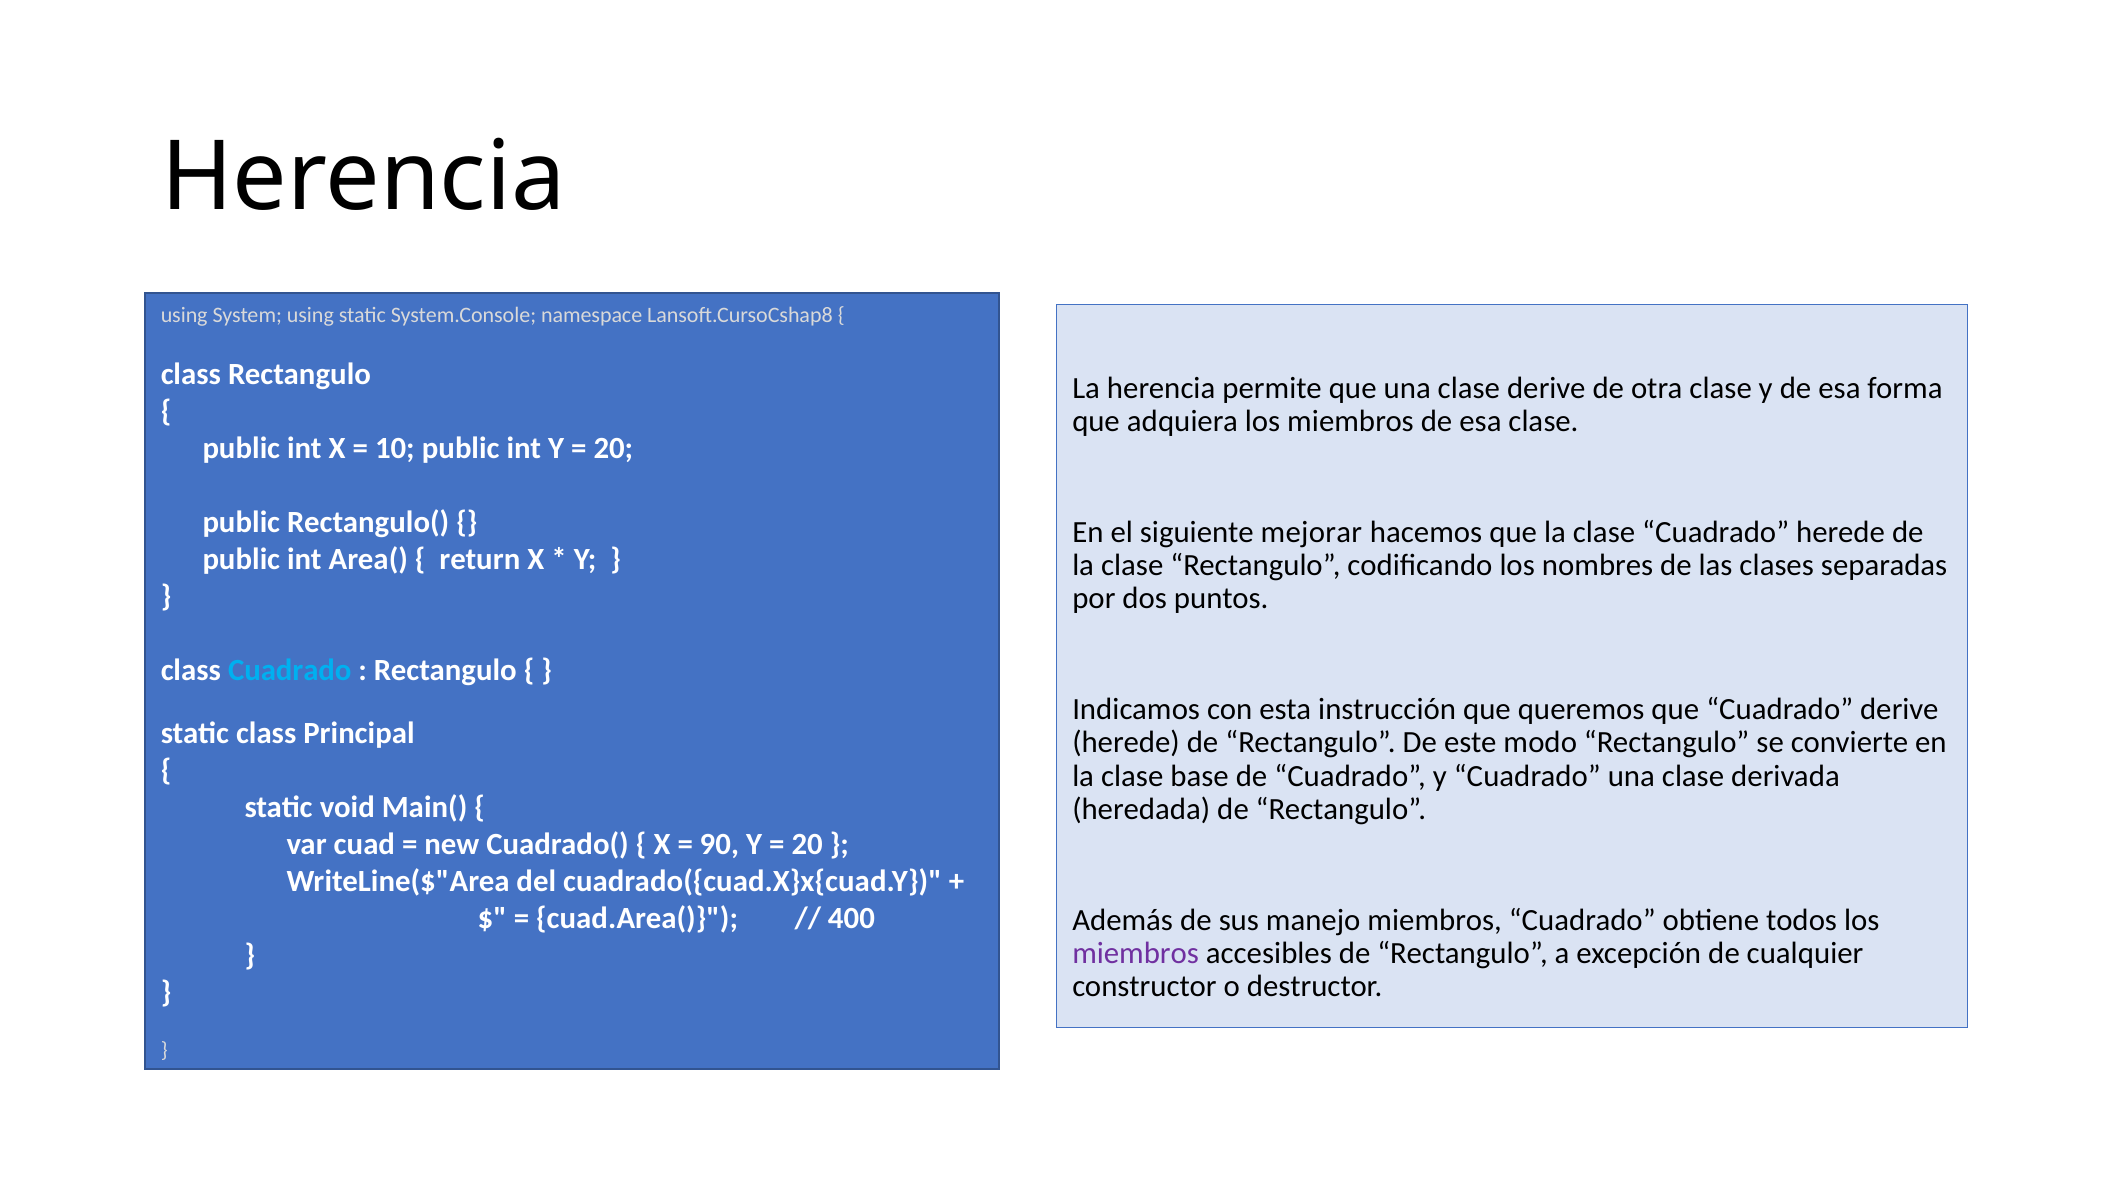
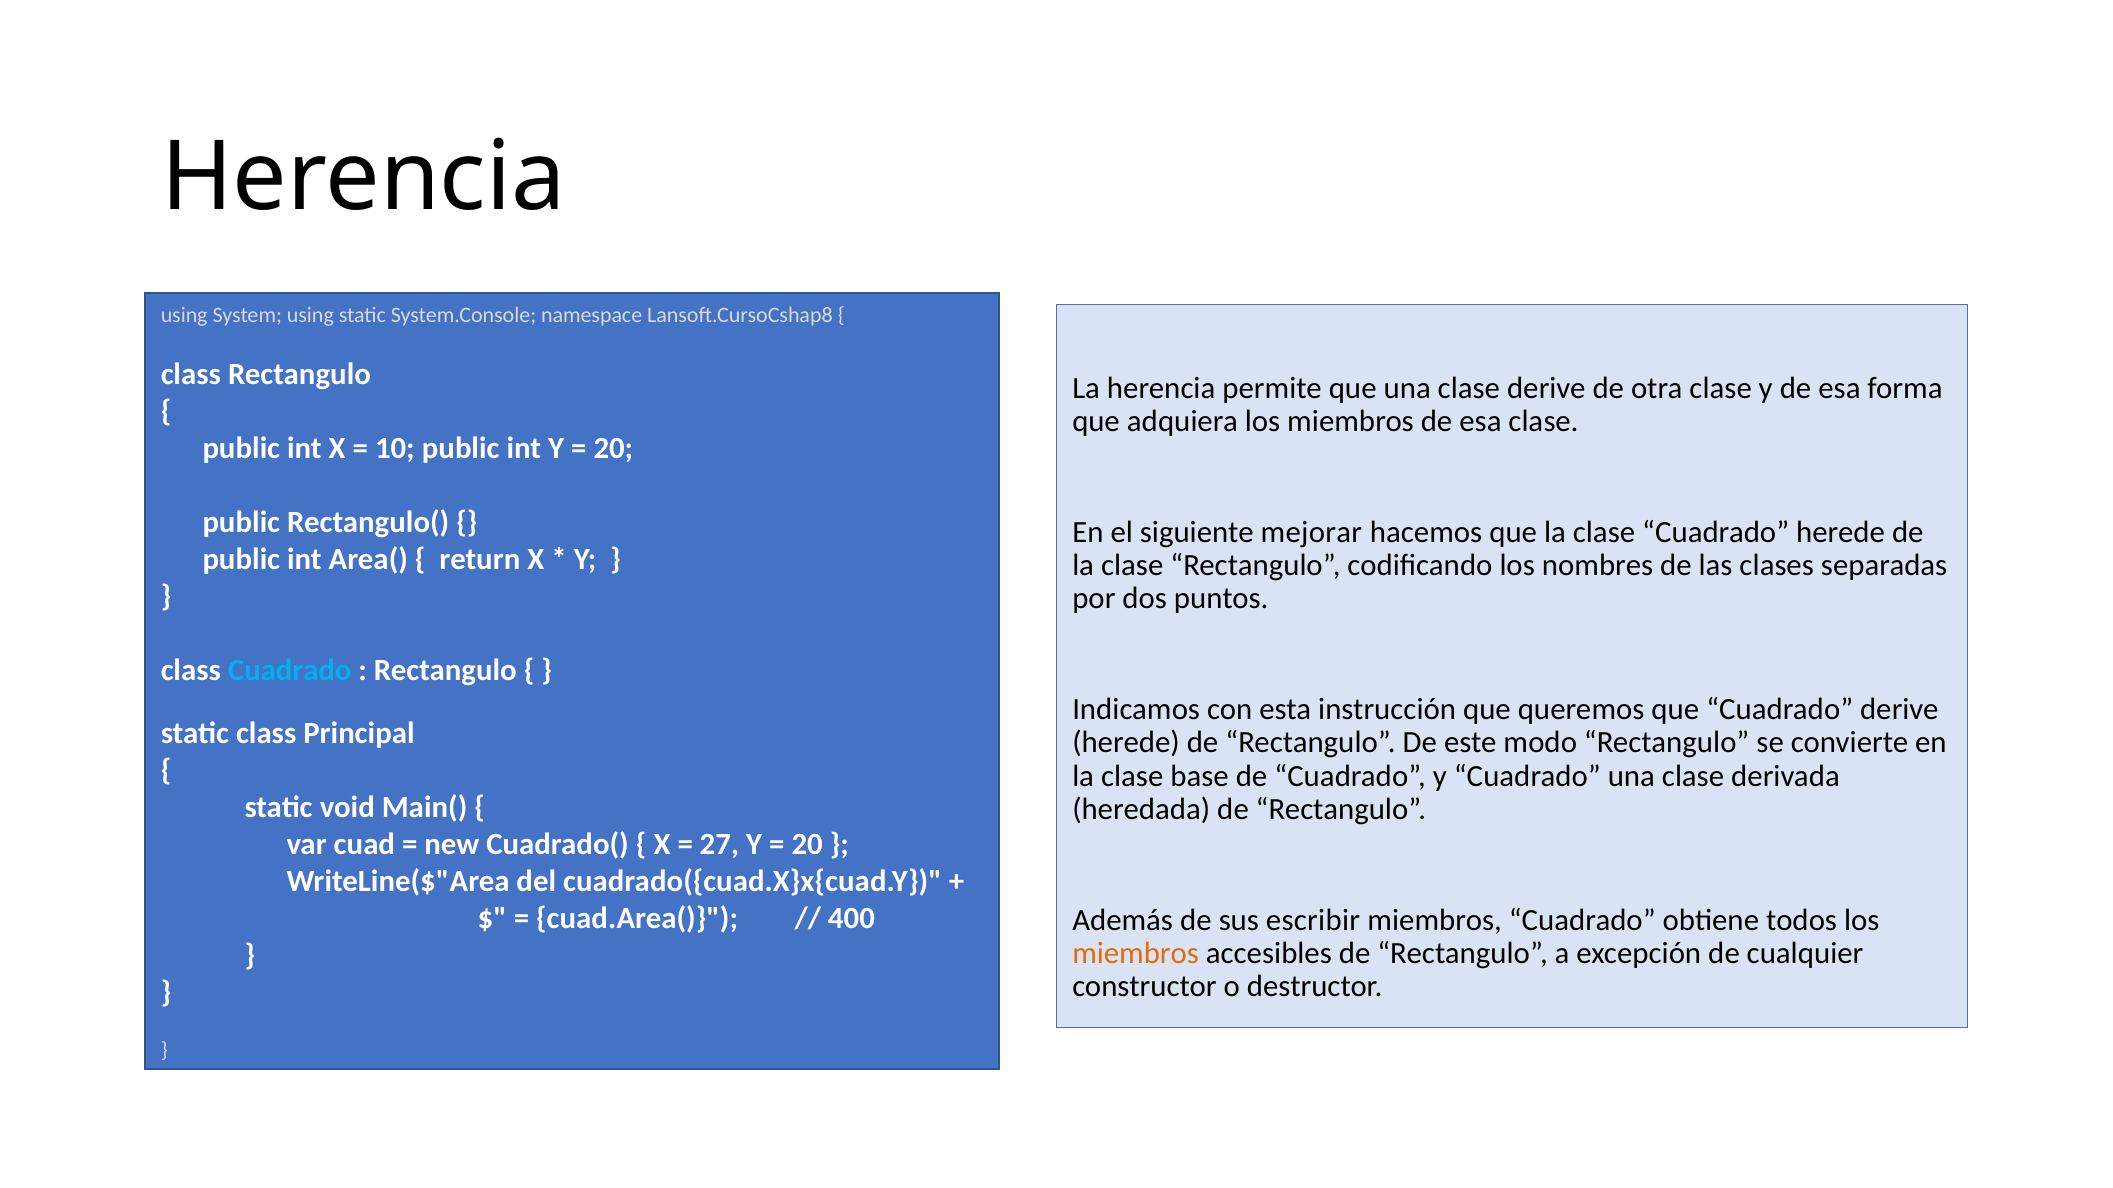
90: 90 -> 27 (719, 845)
manejo: manejo -> escribir (1313, 920)
miembros colour: purple -> orange (1136, 954)
